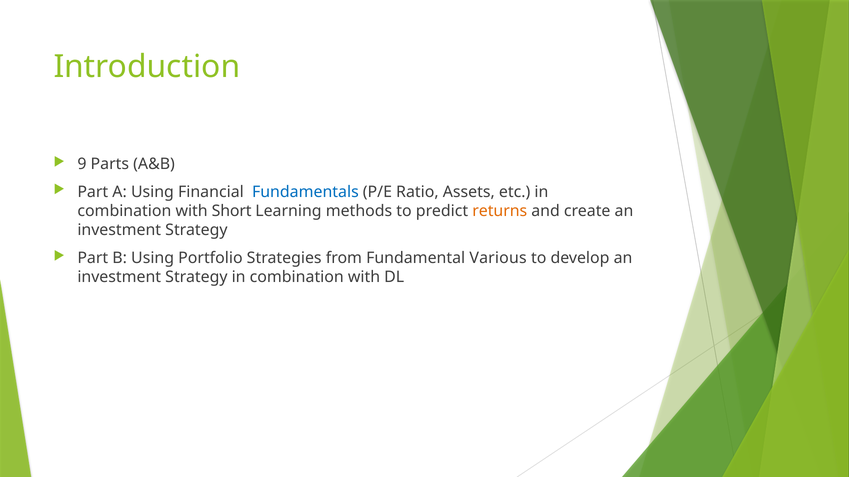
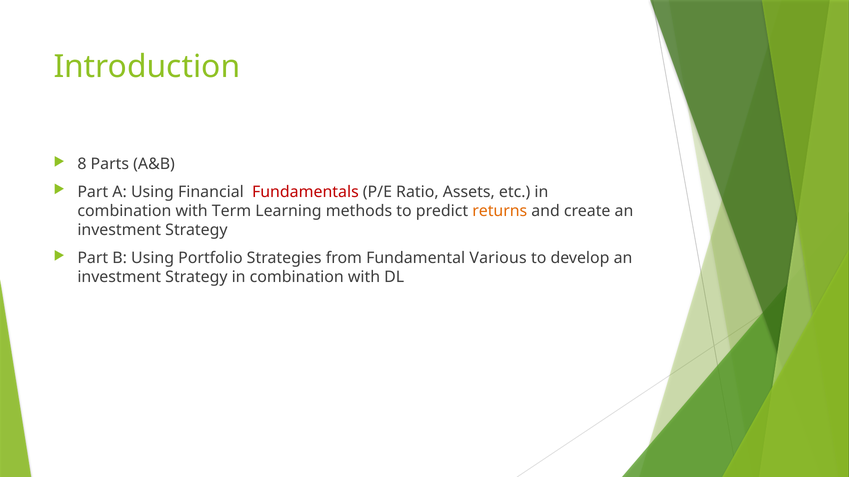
9: 9 -> 8 (82, 164)
Fundamentals colour: blue -> red (305, 192)
Short: Short -> Term (232, 211)
